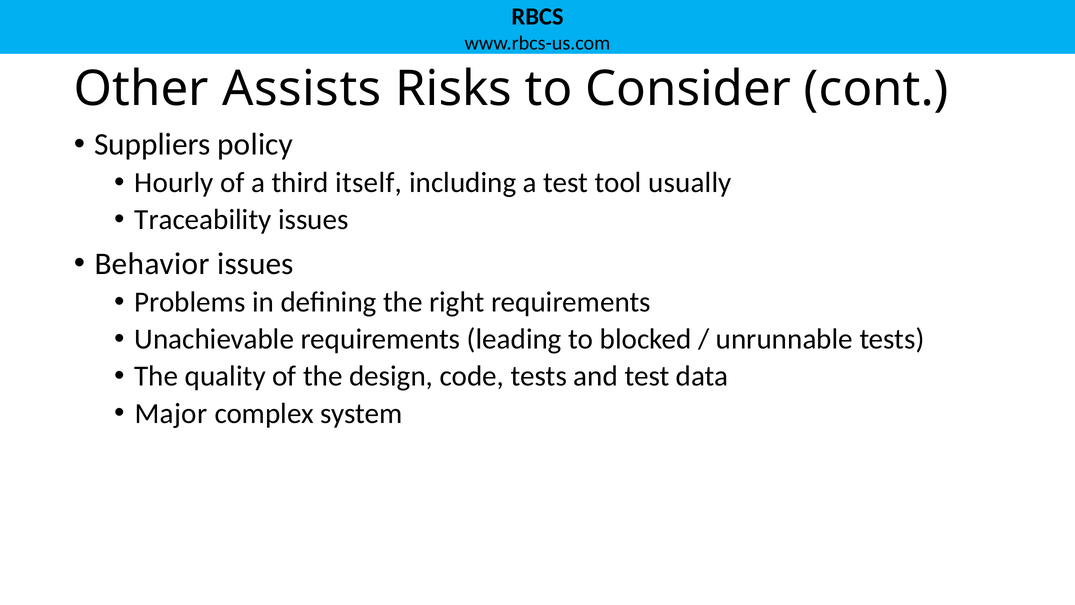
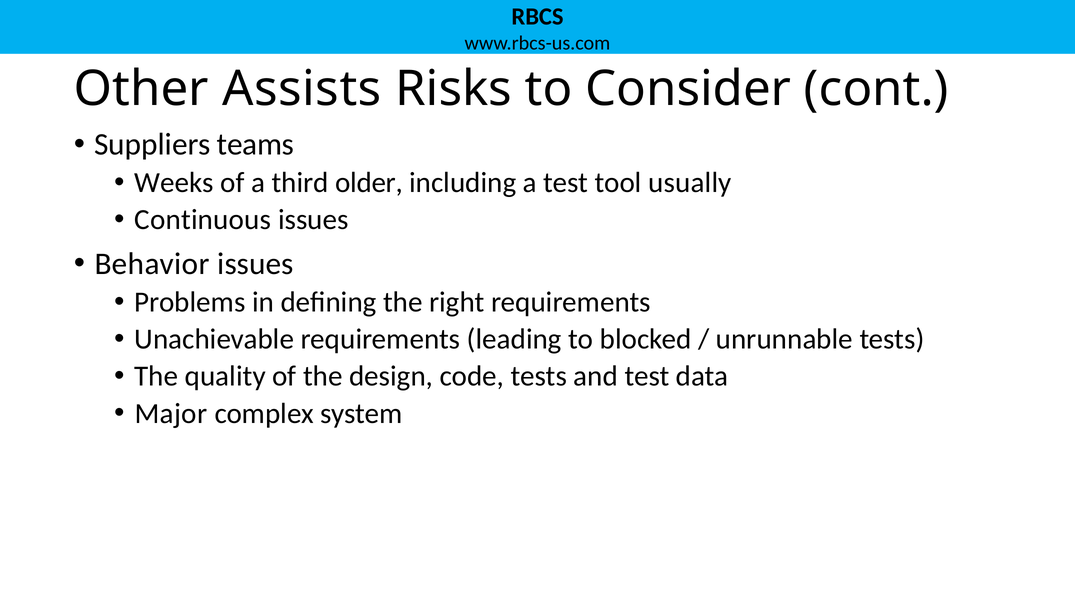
policy: policy -> teams (255, 144)
Hourly: Hourly -> Weeks (174, 183)
itself: itself -> older (369, 183)
Traceability: Traceability -> Continuous (203, 220)
